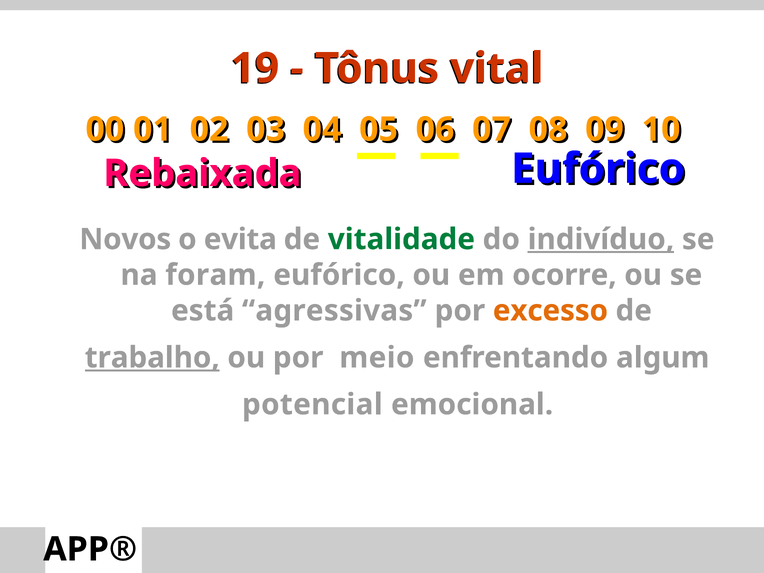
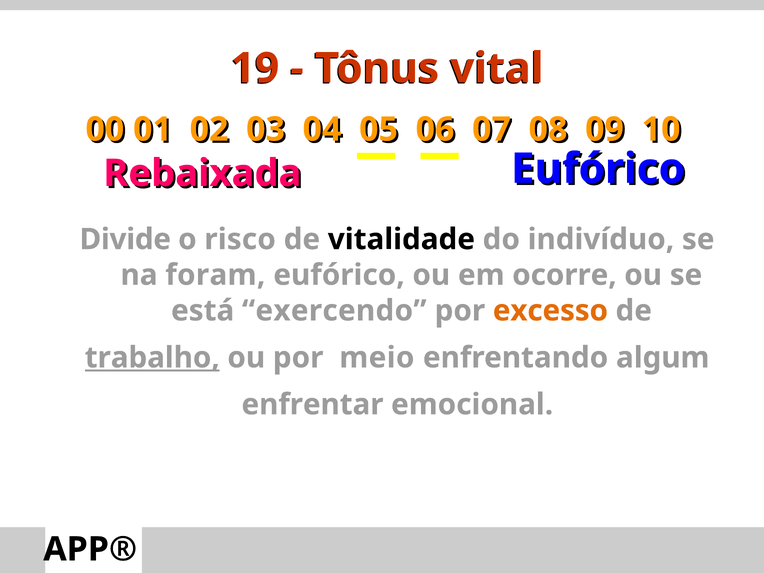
Novos: Novos -> Divide (125, 239)
evita: evita -> risco (240, 239)
vitalidade colour: green -> black (401, 239)
indivíduo underline: present -> none (601, 239)
agressivas: agressivas -> exercendo (334, 311)
potencial: potencial -> enfrentar (312, 405)
